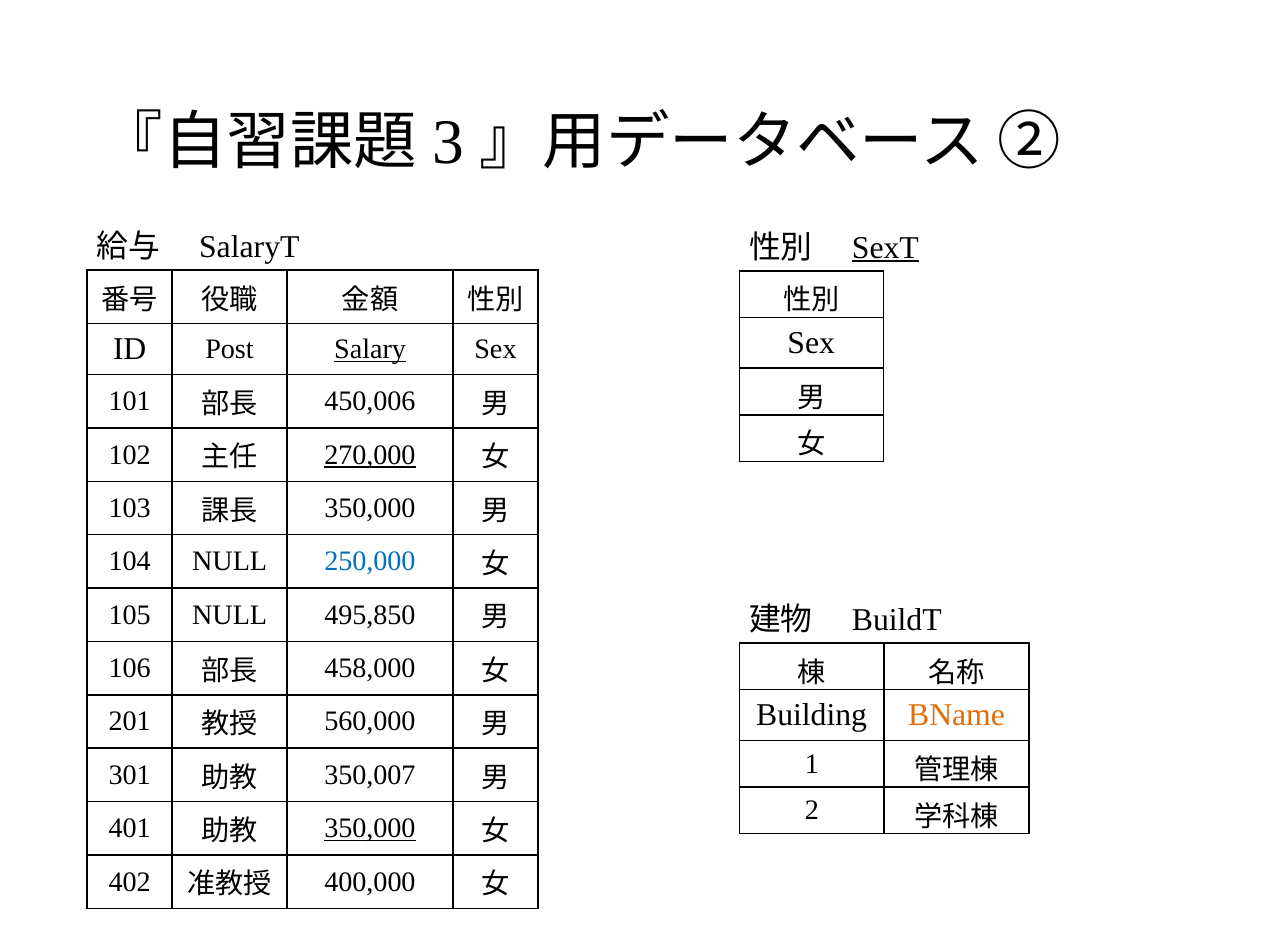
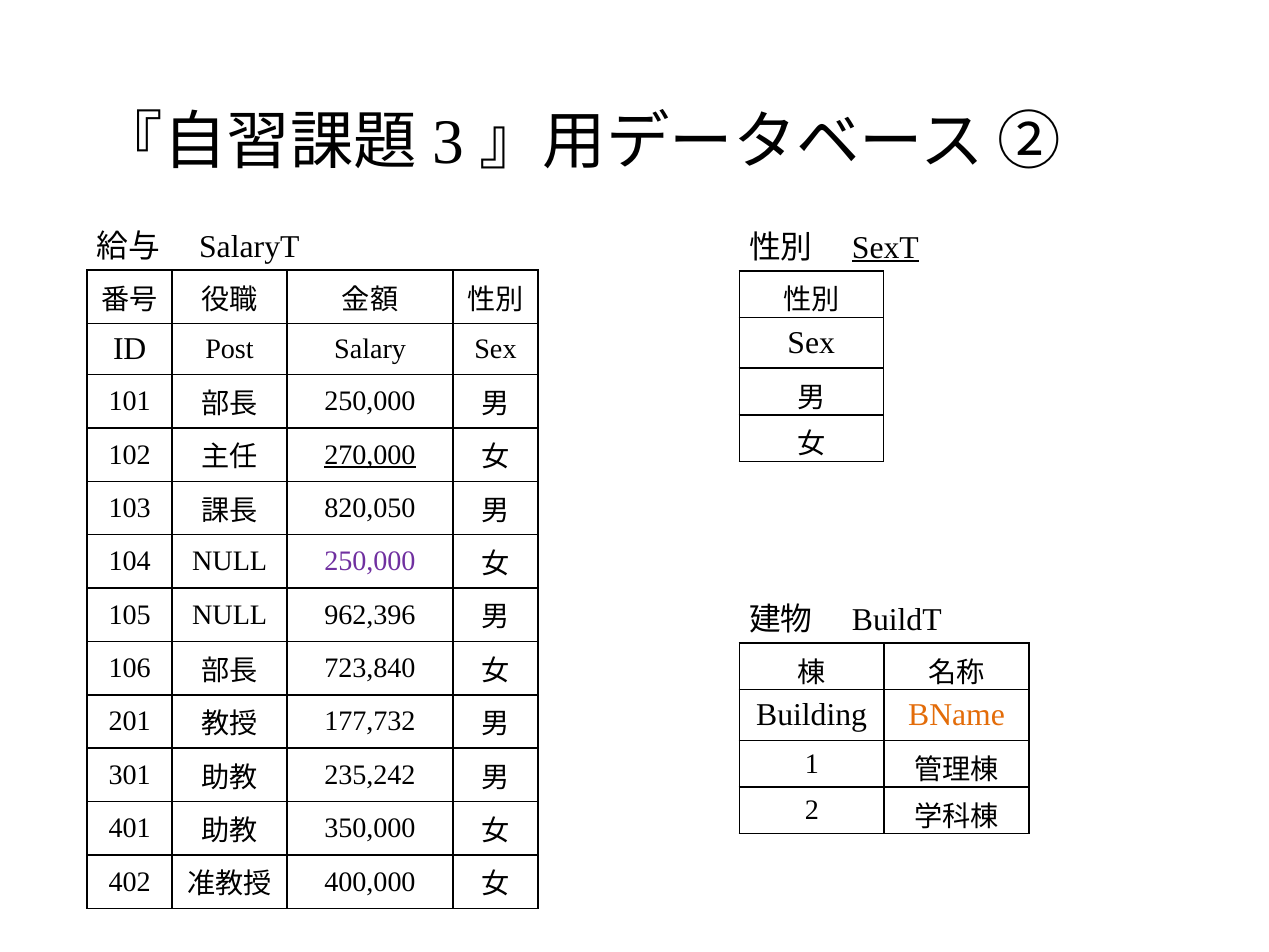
Salary underline: present -> none (370, 349)
450,006: 450,006 -> 250,000 (370, 401)
350,000: 350,000 -> 820,050 (370, 508)
250,000 colour: blue -> purple (370, 561)
495,850: 495,850 -> 962,396 (370, 615)
458,000: 458,000 -> 723,840 (370, 668)
560,000: 560,000 -> 177,732 (370, 721)
350,007: 350,007 -> 235,242 (370, 775)
350,000 underline: present -> none (370, 828)
